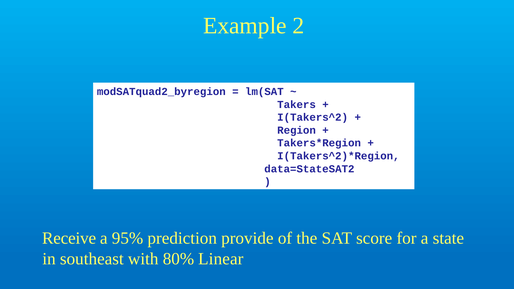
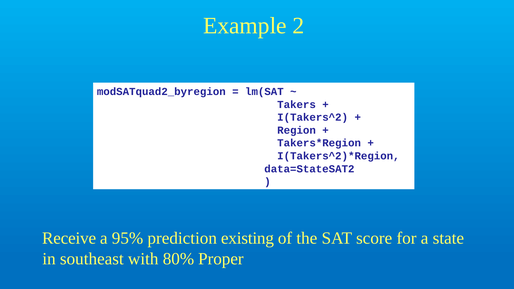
provide: provide -> existing (247, 238)
Linear: Linear -> Proper (221, 259)
